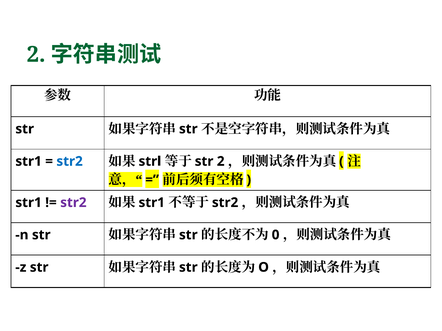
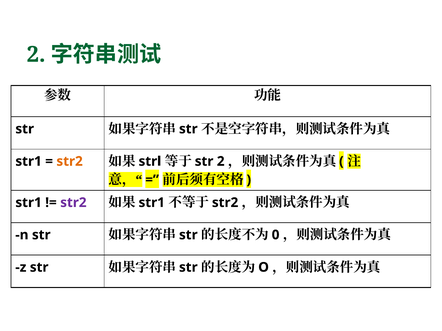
str2 colour: blue -> orange (70, 162)
